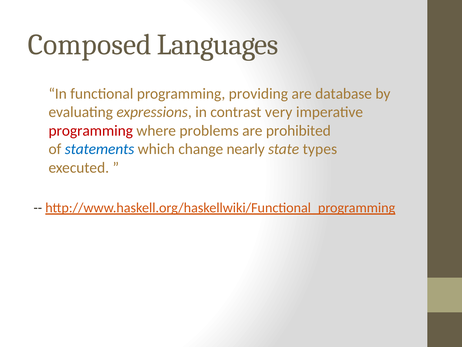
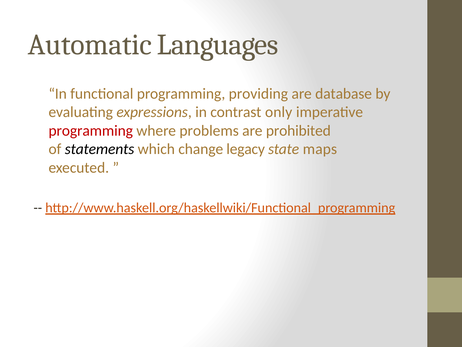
Composed: Composed -> Automatic (90, 45)
very: very -> only (279, 112)
statements colour: blue -> black (100, 149)
nearly: nearly -> legacy (246, 149)
types: types -> maps (320, 149)
